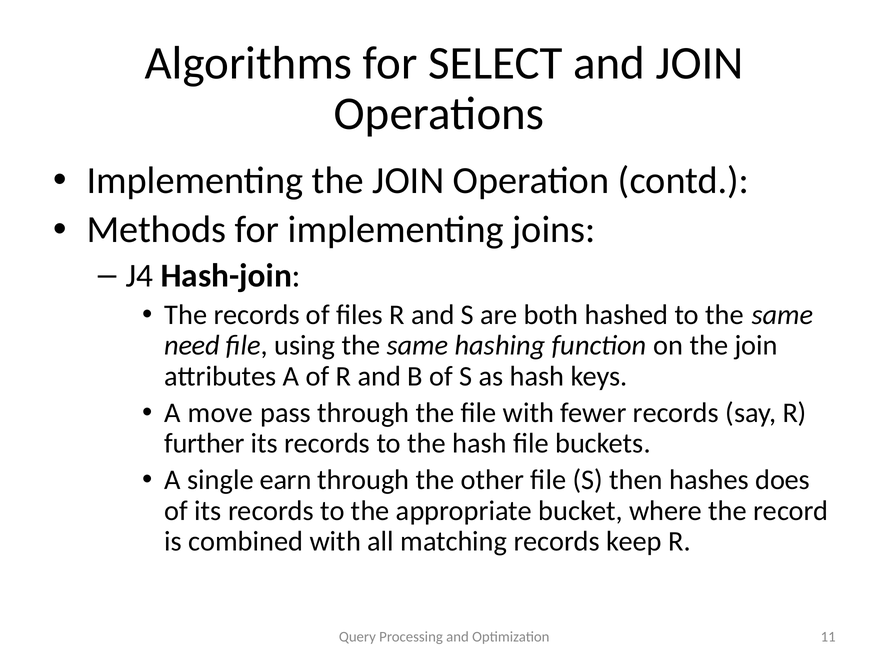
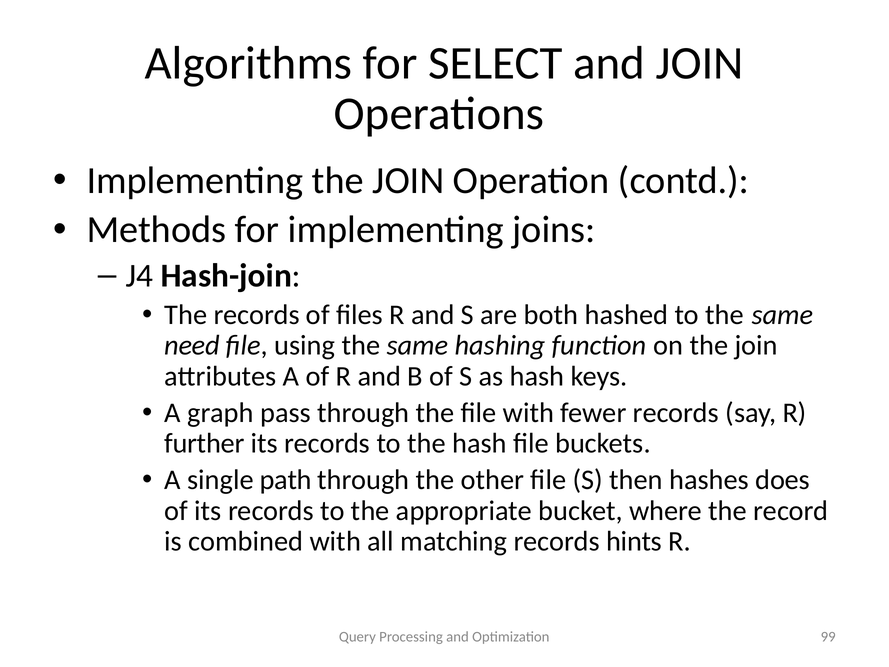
move: move -> graph (220, 413)
earn: earn -> path (286, 480)
keep: keep -> hints (634, 541)
11: 11 -> 99 (828, 637)
